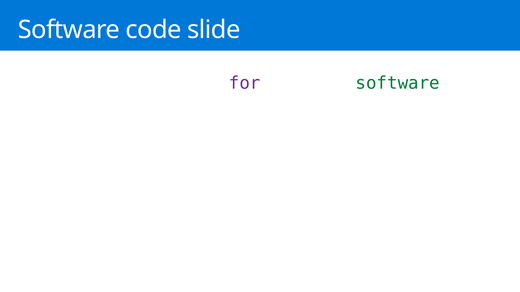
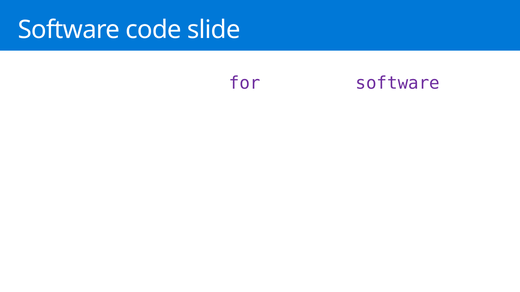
software colour: green -> purple (398, 83)
